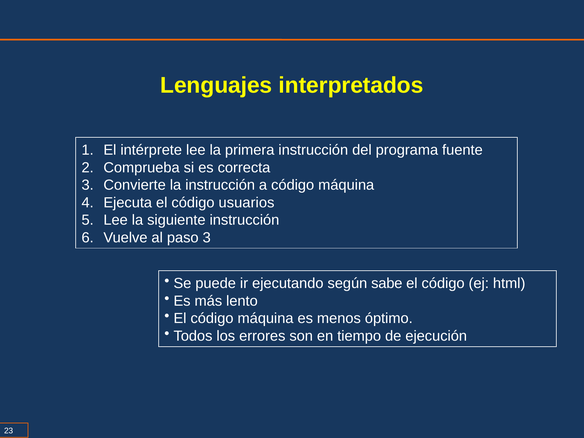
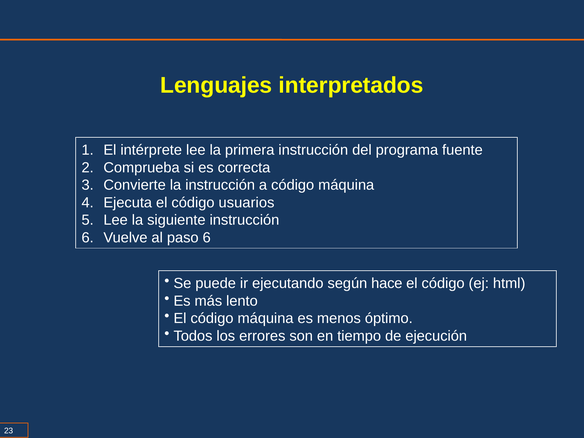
paso 3: 3 -> 6 (207, 238)
sabe: sabe -> hace (387, 283)
